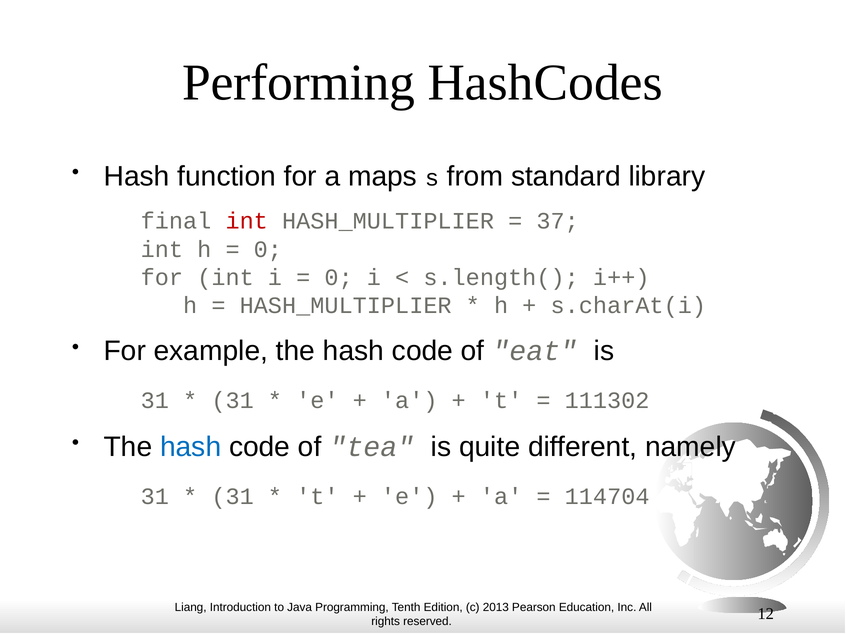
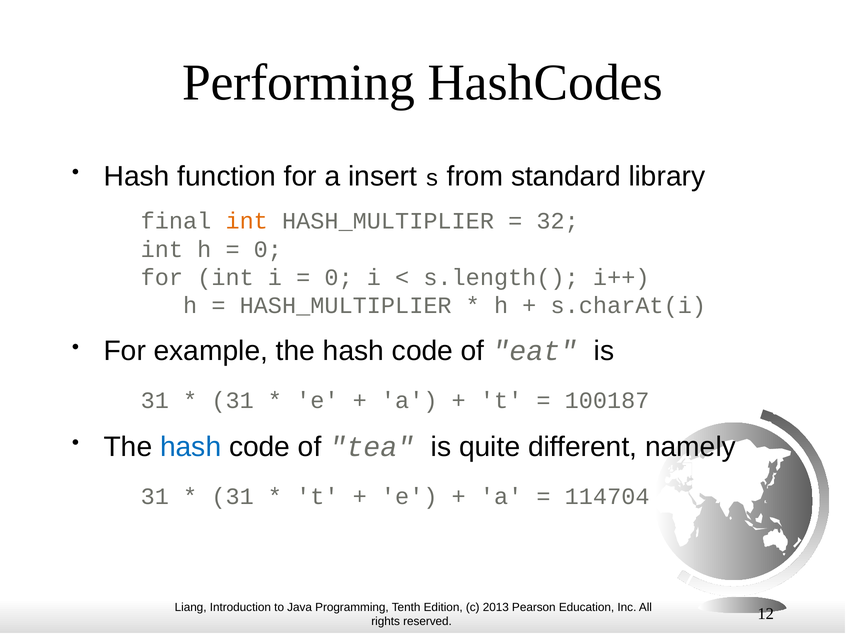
maps: maps -> insert (383, 177)
int colour: red -> orange (247, 221)
37: 37 -> 32 (558, 221)
111302: 111302 -> 100187 (607, 401)
